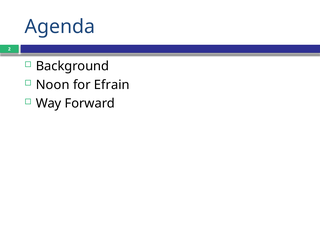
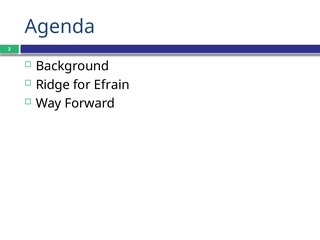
Noon: Noon -> Ridge (53, 85)
